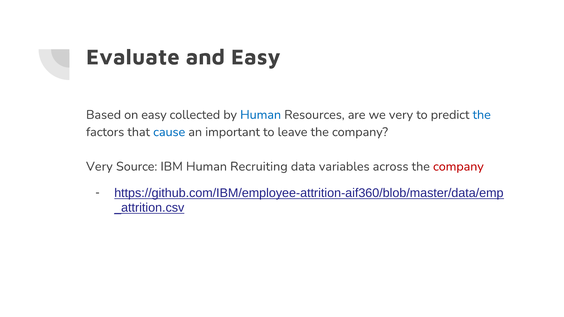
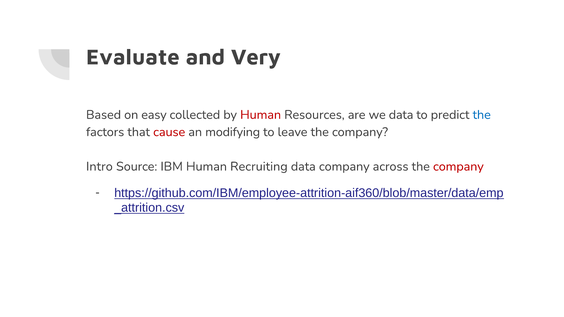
and Easy: Easy -> Very (256, 57)
Human colour: blue -> red (261, 115)
we very: very -> data (401, 115)
cause colour: blue -> red (169, 132)
important: important -> modifying (233, 132)
Very: Very -> Intro (99, 167)
data variables: variables -> company (344, 167)
